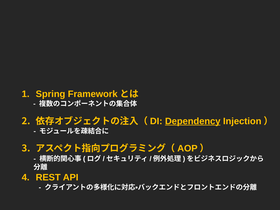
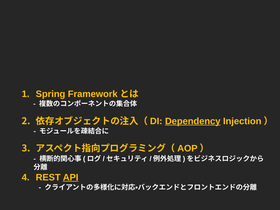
API underline: none -> present (71, 177)
